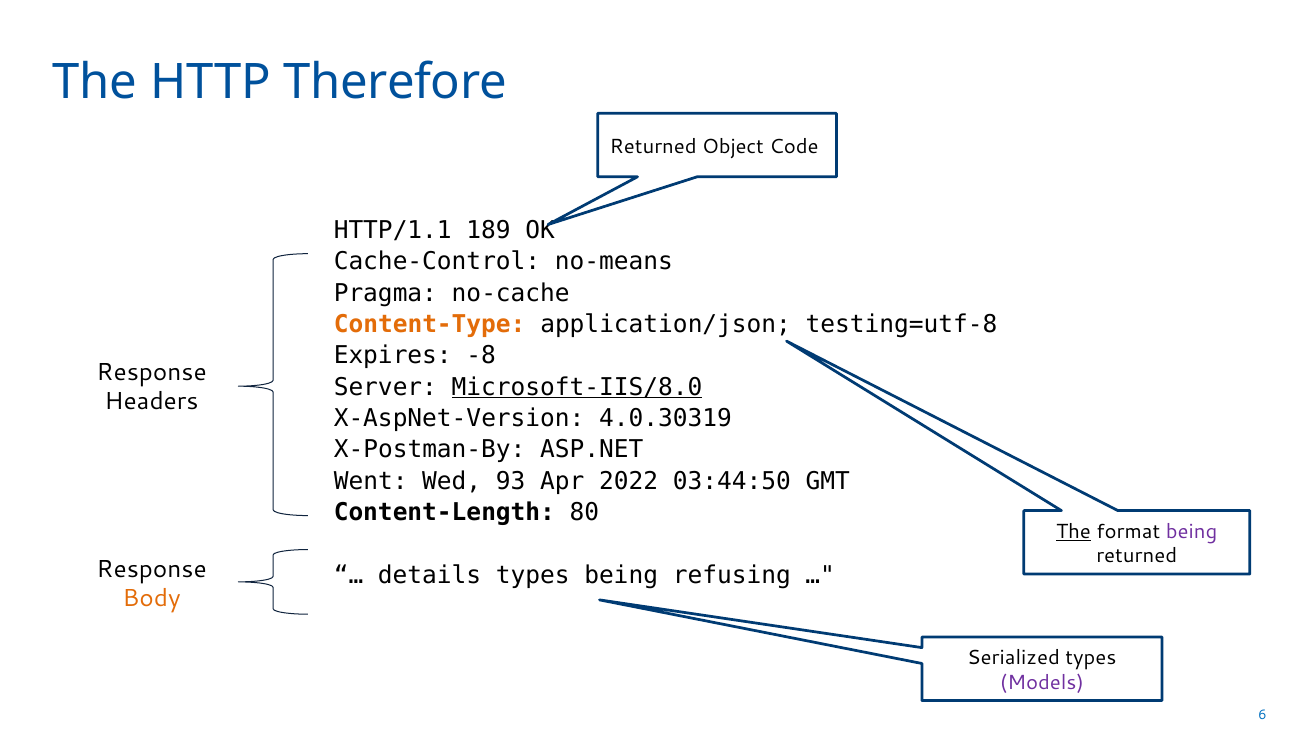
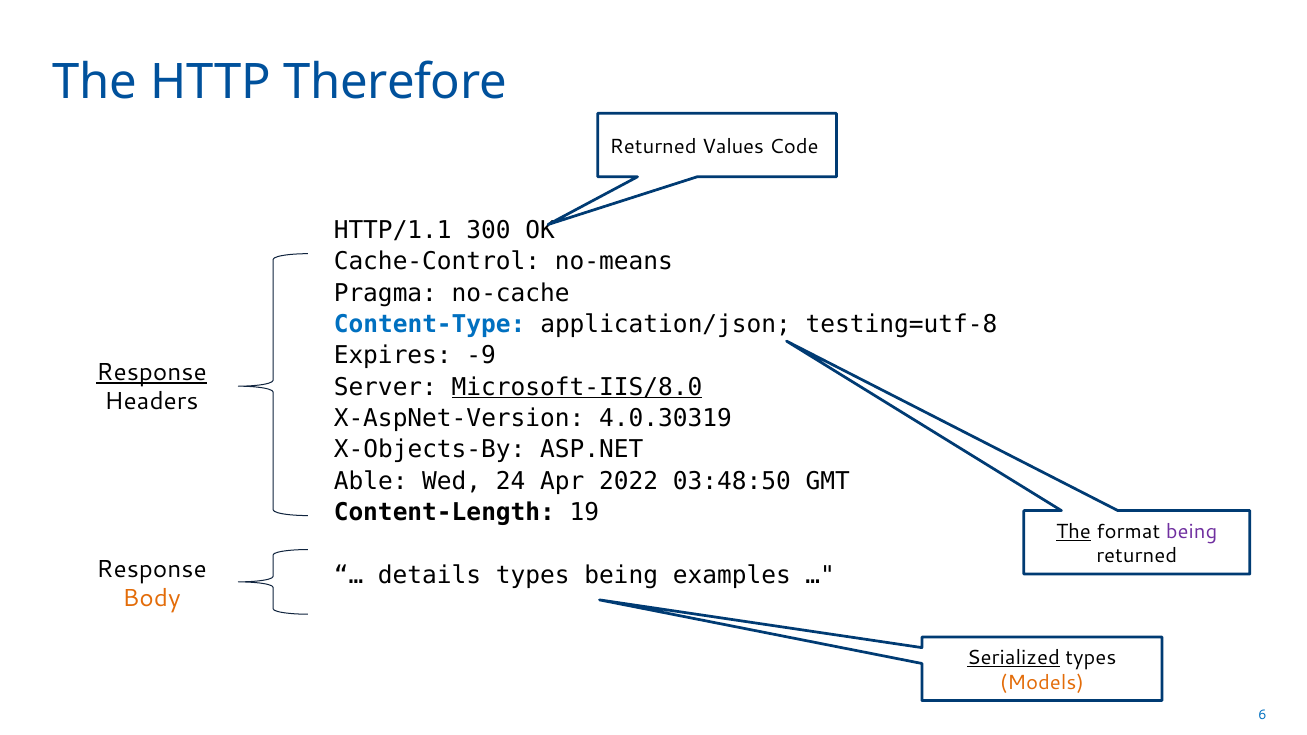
Object: Object -> Values (733, 146)
189: 189 -> 300 (489, 230)
Content-Type colour: orange -> blue (430, 324)
-8: -8 -> -9 (481, 356)
Response underline: none -> present (152, 373)
X-Postman-By: X-Postman-By -> X-Objects-By (430, 450)
Went: Went -> Able (371, 481)
93: 93 -> 24 (511, 481)
03:44:50: 03:44:50 -> 03:48:50 (732, 481)
80: 80 -> 19 (584, 513)
refusing: refusing -> examples (732, 575)
Serialized underline: none -> present (1014, 658)
Models colour: purple -> orange (1042, 683)
